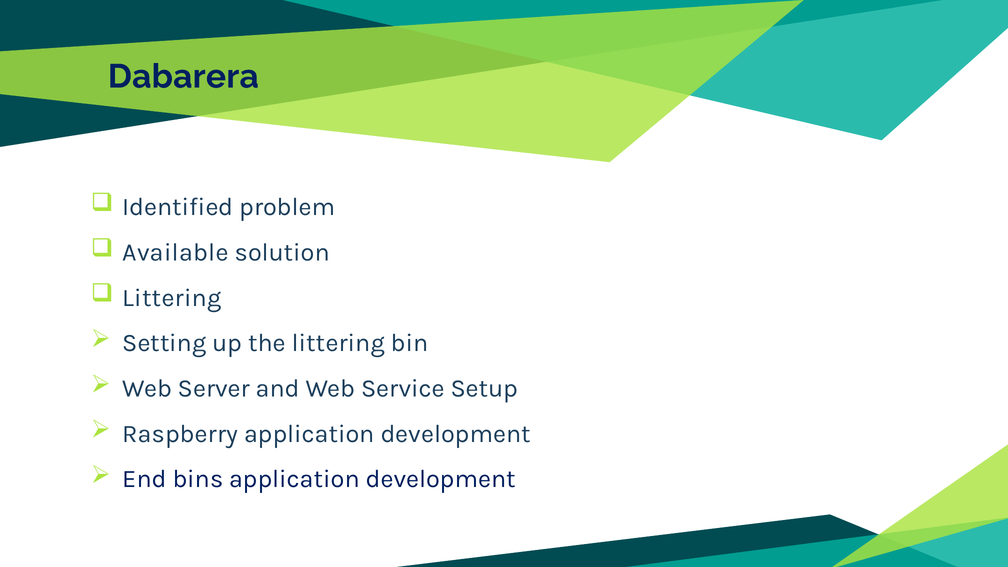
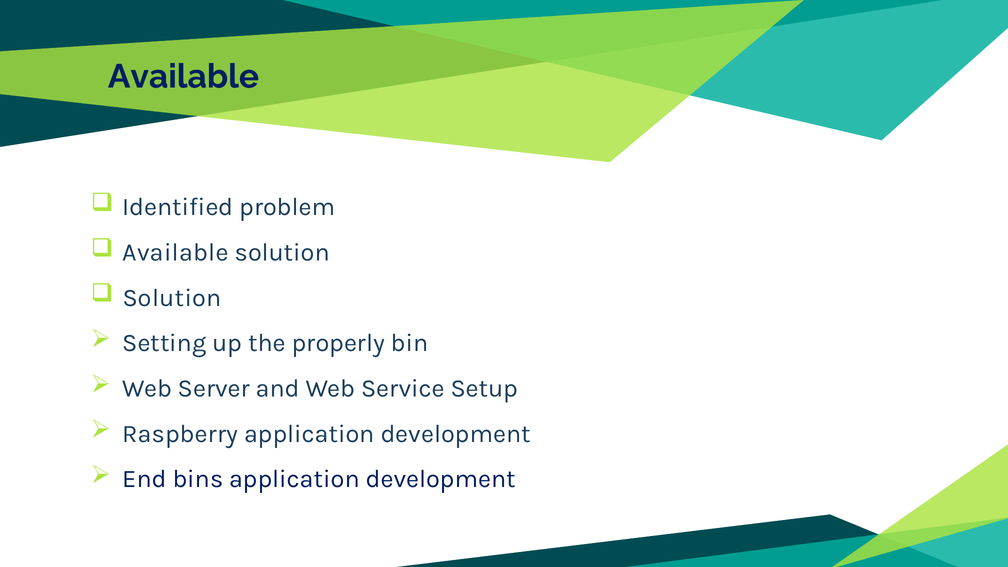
Dabarera: Dabarera -> Available (183, 77)
Littering: Littering -> Solution (172, 298)
the littering: littering -> properly (338, 343)
